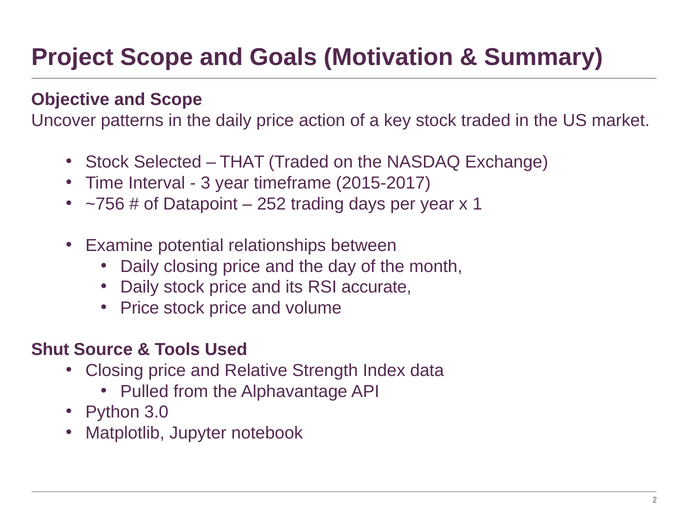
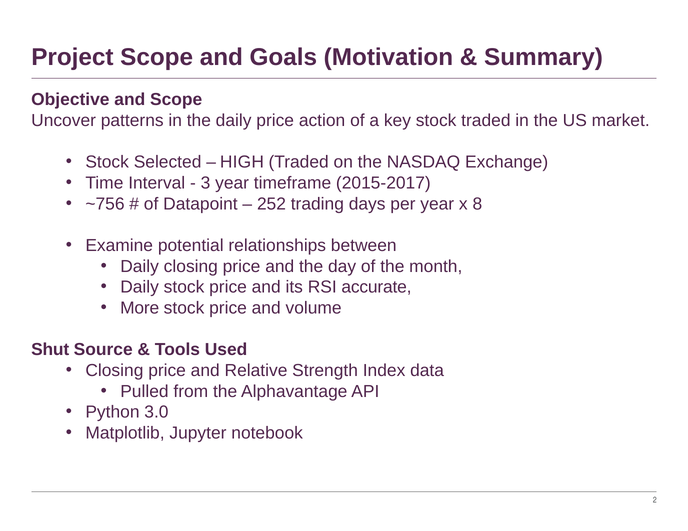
THAT: THAT -> HIGH (242, 162)
1: 1 -> 8 (477, 204)
Price: Price -> More (140, 308)
